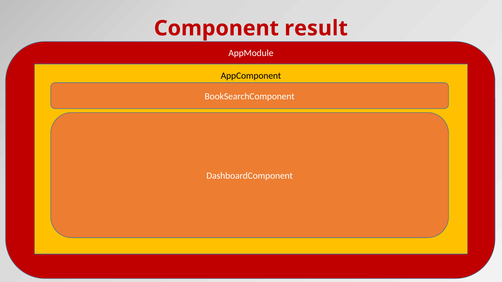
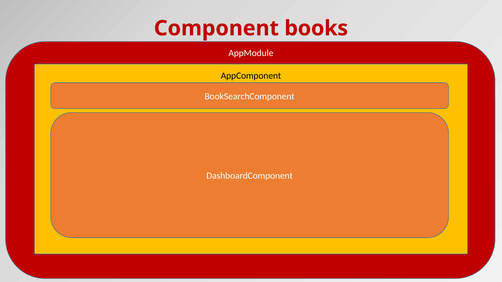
result: result -> books (316, 28)
